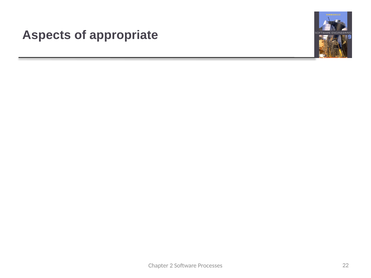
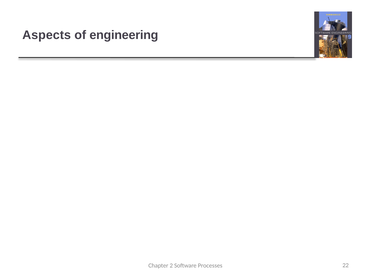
appropriate: appropriate -> engineering (124, 35)
